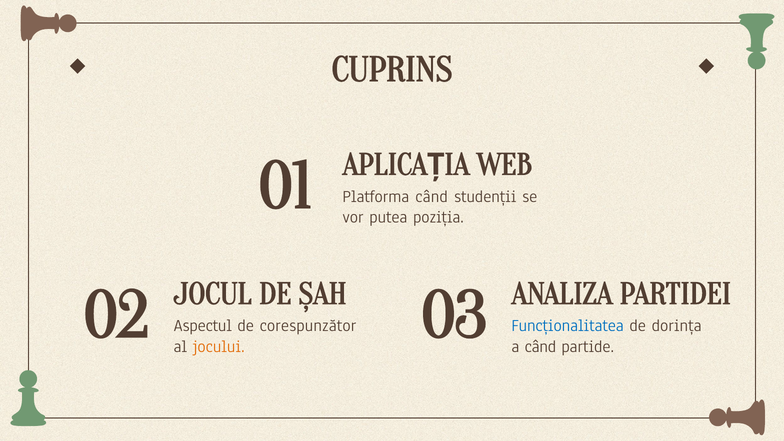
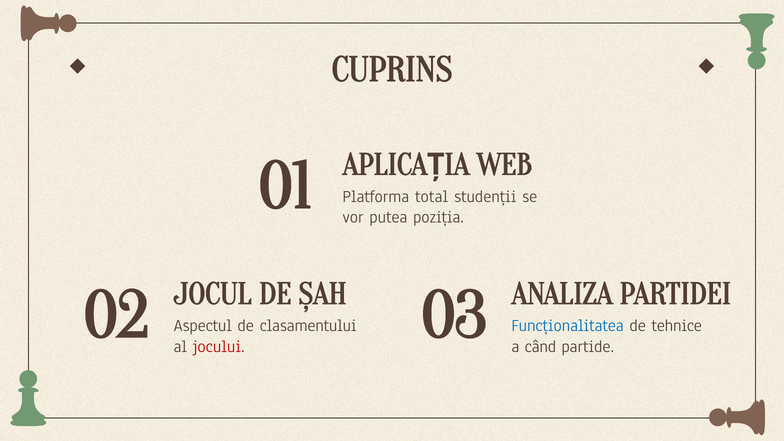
Platforma când: când -> total (432, 196)
dorința: dorința -> tehnice (677, 326)
corespunzător: corespunzător -> clasamentului (308, 326)
jocului colour: orange -> red (219, 347)
